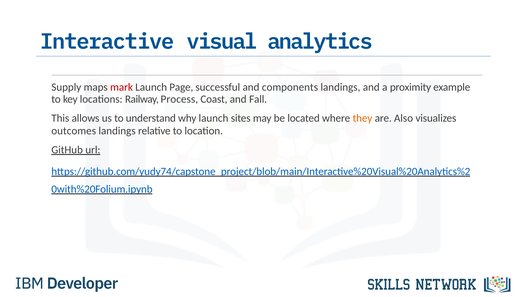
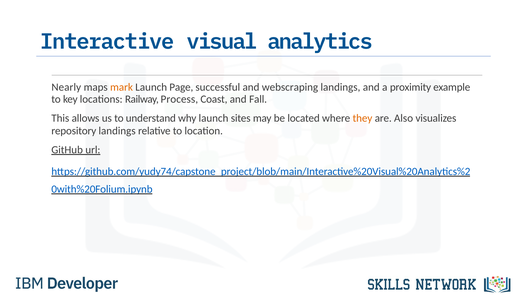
Supply: Supply -> Nearly (66, 87)
mark colour: red -> orange (122, 87)
components: components -> webscraping (290, 87)
outcomes: outcomes -> repository (74, 131)
